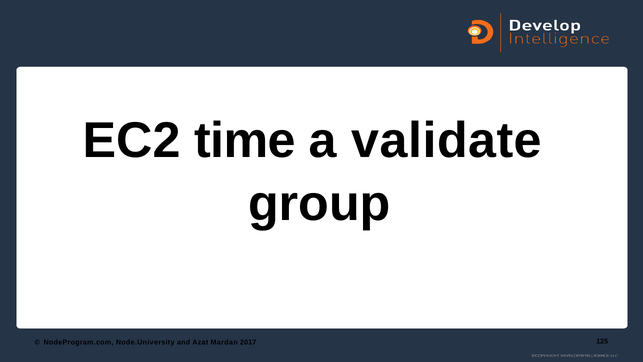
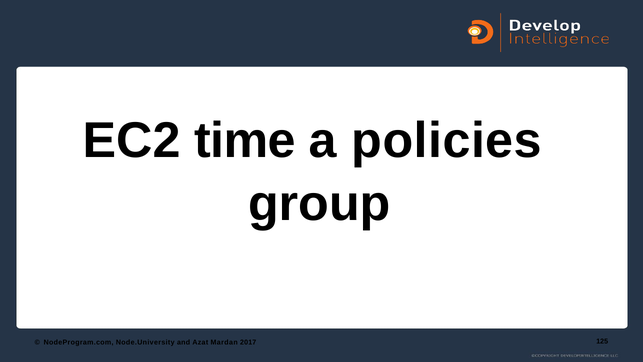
validate: validate -> policies (447, 141)
